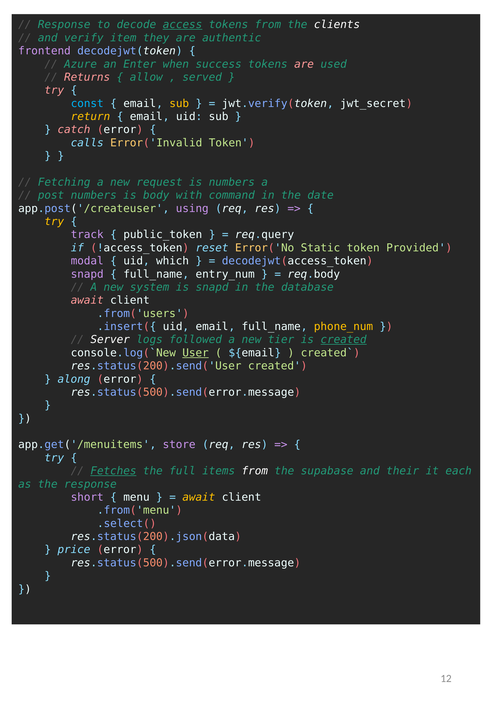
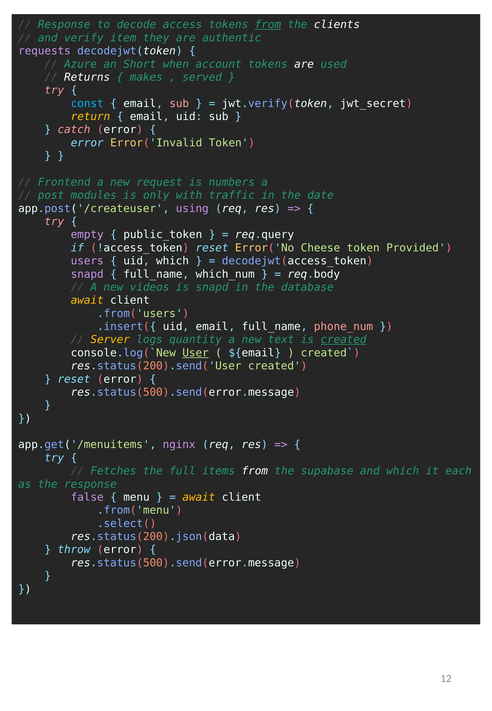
access underline: present -> none (183, 25)
from underline: none -> present (268, 25)
frontend: frontend -> requests (44, 51)
Enter: Enter -> Short (140, 64)
success: success -> account (219, 64)
are colour: pink -> white (304, 64)
Returns colour: pink -> white (87, 77)
allow: allow -> makes (146, 77)
sub colour: yellow -> pink (179, 103)
calls: calls -> error (87, 143)
Fetching: Fetching -> Frontend (64, 182)
post numbers: numbers -> modules (94, 195)
body: body -> only (156, 195)
command: command -> traffic (232, 195)
try colour: yellow -> pink (54, 221)
track: track -> empty (87, 235)
Static: Static -> Cheese (320, 248)
modal: modal -> users (87, 261)
entry_num: entry_num -> which_num (225, 274)
system: system -> videos (150, 287)
await colour: pink -> yellow (87, 300)
phone_num colour: yellow -> pink (343, 326)
Server colour: white -> yellow (110, 340)
followed: followed -> quantity (196, 340)
tier: tier -> text (281, 340)
along: along -> reset (74, 379)
store: store -> nginx (179, 445)
Fetches underline: present -> none (113, 471)
and their: their -> which (403, 471)
short: short -> false (87, 497)
price: price -> throw (74, 549)
